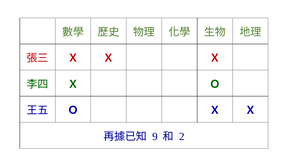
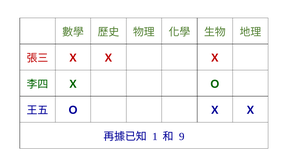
9: 9 -> 1 (155, 137)
2: 2 -> 9 (182, 137)
